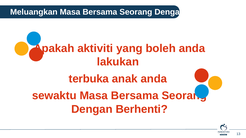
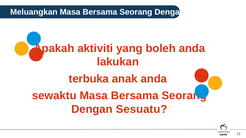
Berhenti: Berhenti -> Sesuatu (142, 109)
